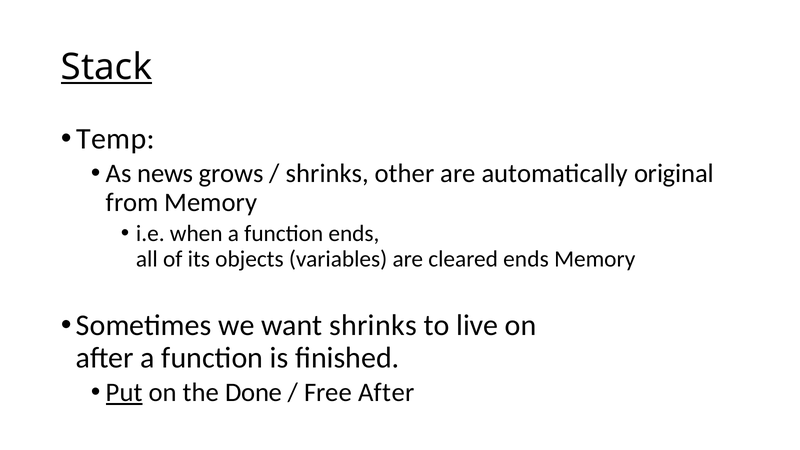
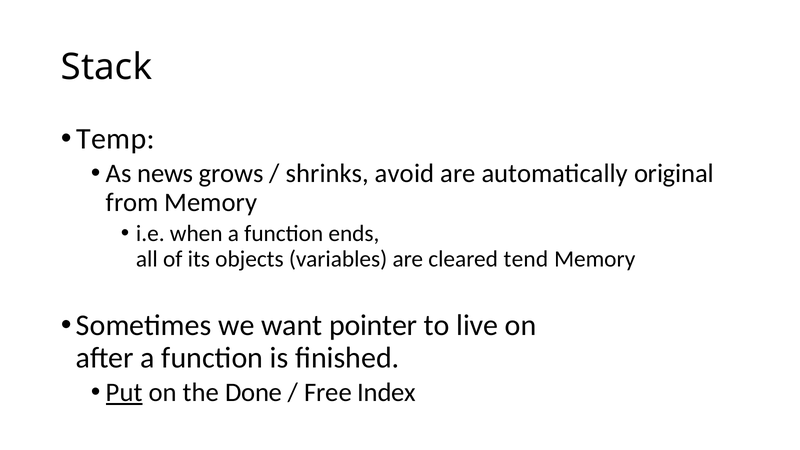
Stack underline: present -> none (107, 67)
other: other -> avoid (405, 174)
cleared ends: ends -> tend (526, 259)
want shrinks: shrinks -> pointer (373, 325)
Free After: After -> Index (387, 392)
